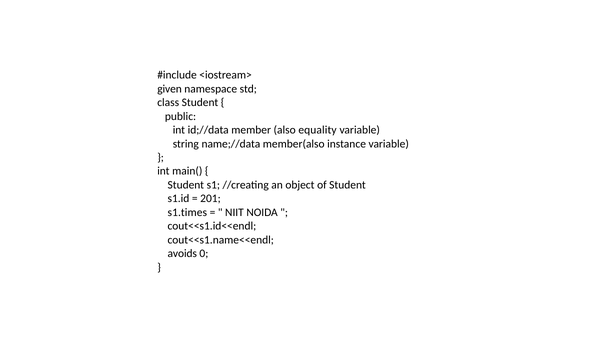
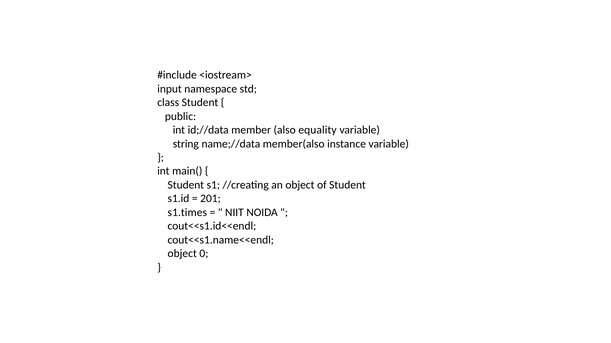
given: given -> input (169, 89)
avoids: avoids -> object (182, 254)
